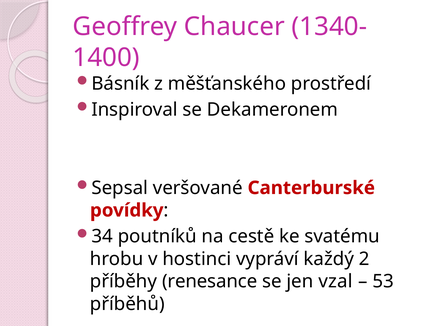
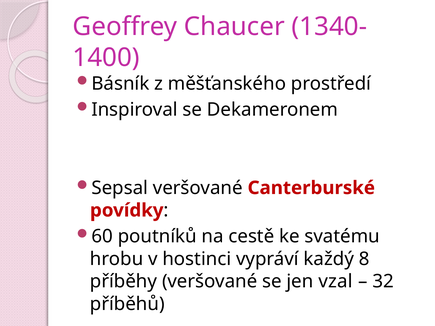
34: 34 -> 60 (102, 237)
2: 2 -> 8 (364, 259)
příběhy renesance: renesance -> veršované (210, 282)
53: 53 -> 32 (383, 282)
